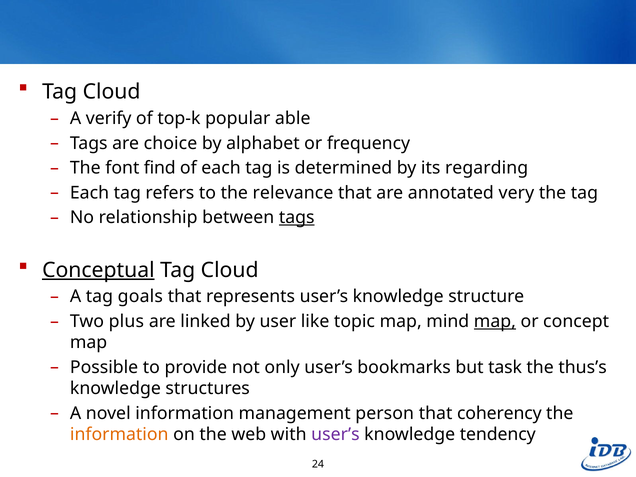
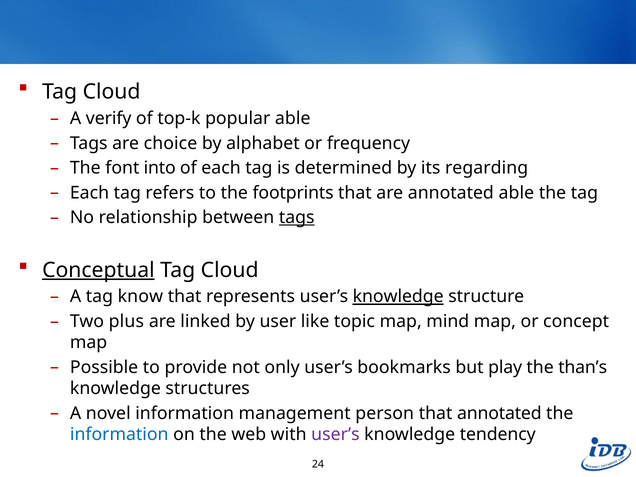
find: find -> into (160, 168)
relevance: relevance -> footprints (293, 193)
annotated very: very -> able (516, 193)
goals: goals -> know (140, 297)
knowledge underline: none -> present (398, 297)
map underline: present -> none (495, 321)
task: task -> play (505, 367)
thus’s: thus’s -> than’s (583, 367)
that coherency: coherency -> annotated (499, 413)
information colour: orange -> blue (119, 434)
